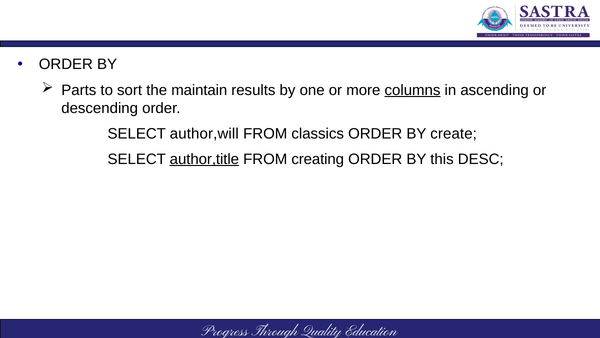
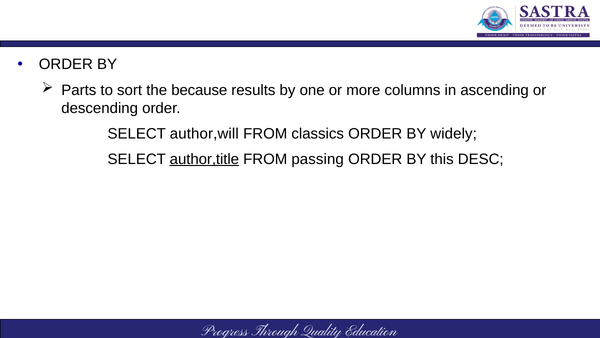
maintain: maintain -> because (199, 90)
columns underline: present -> none (413, 90)
create: create -> widely (454, 133)
creating: creating -> passing (318, 159)
